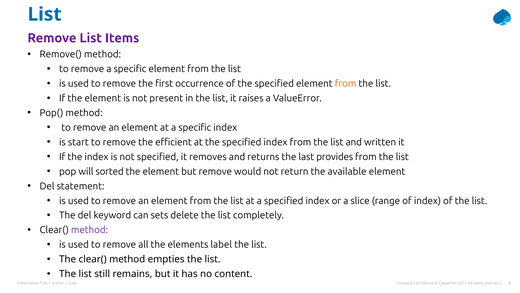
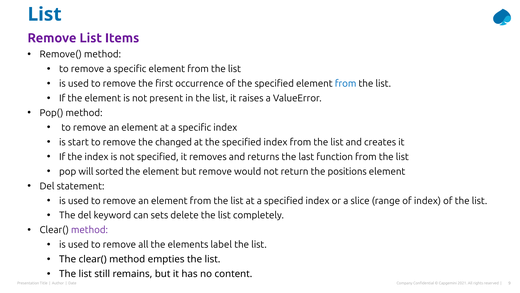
from colour: orange -> blue (346, 84)
efficient: efficient -> changed (174, 142)
written: written -> creates (380, 142)
provides: provides -> function (335, 157)
available: available -> positions (347, 171)
